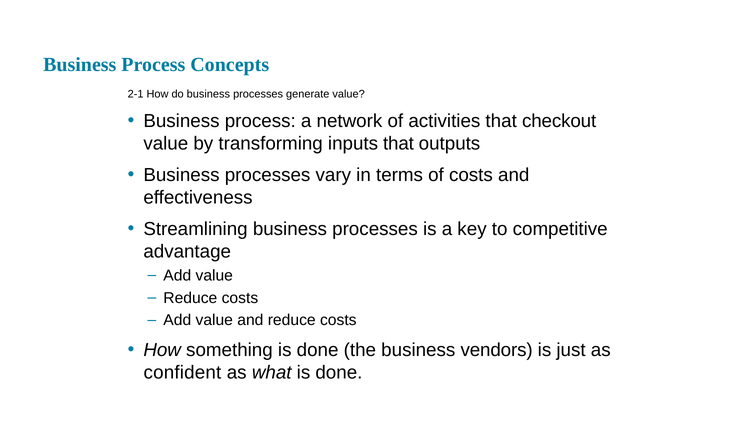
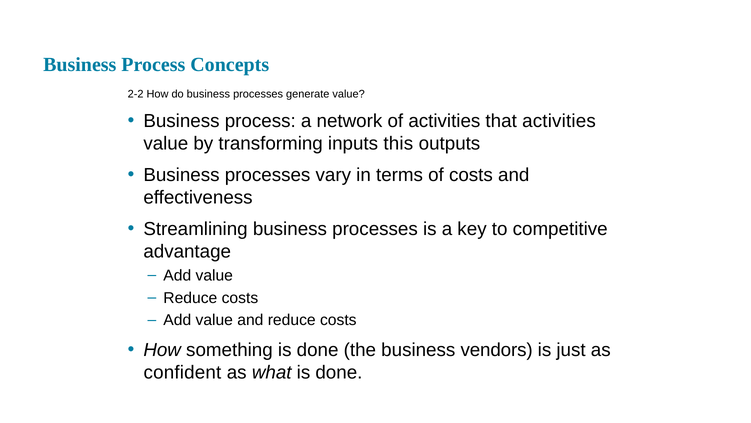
2-1: 2-1 -> 2-2 (136, 94)
that checkout: checkout -> activities (559, 121)
inputs that: that -> this (398, 144)
